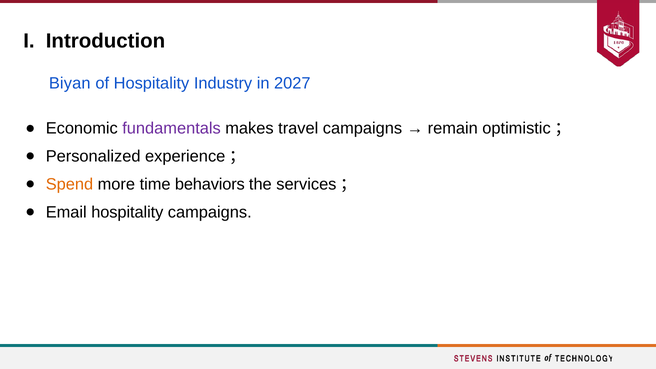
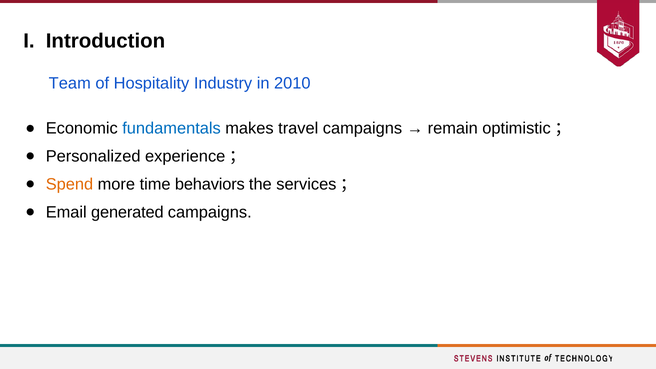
Biyan: Biyan -> Team (70, 83)
2027: 2027 -> 2010 (292, 83)
fundamentals colour: purple -> blue (172, 129)
Email hospitality: hospitality -> generated (127, 212)
